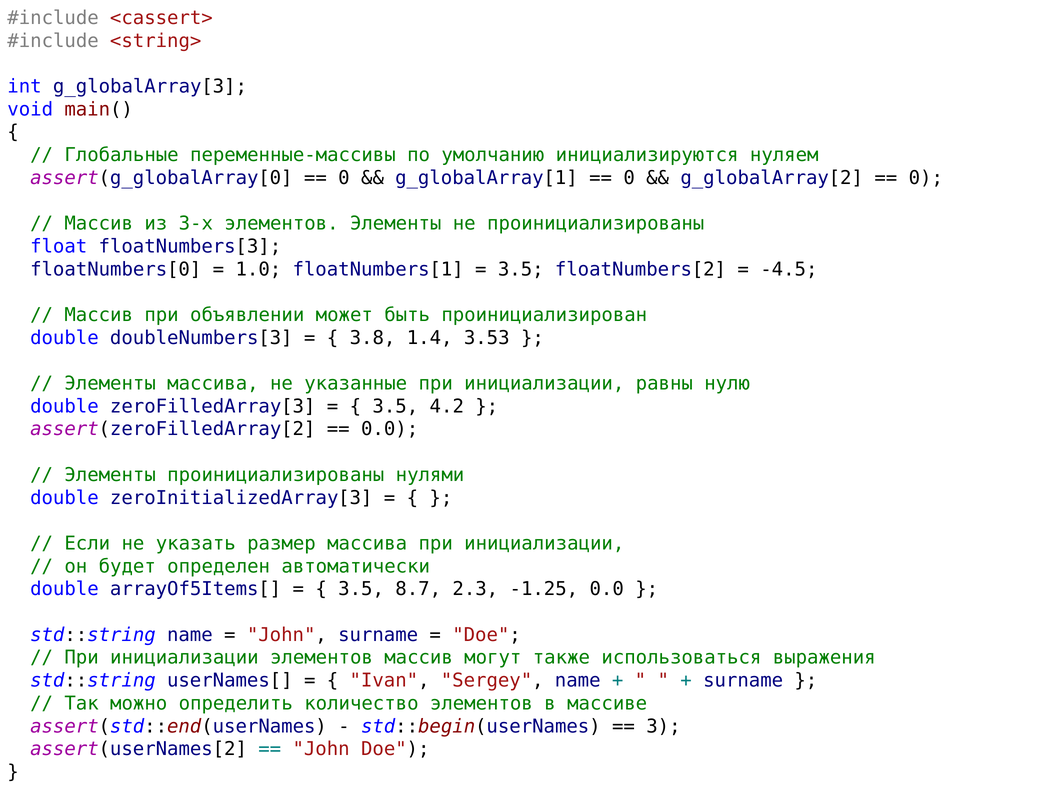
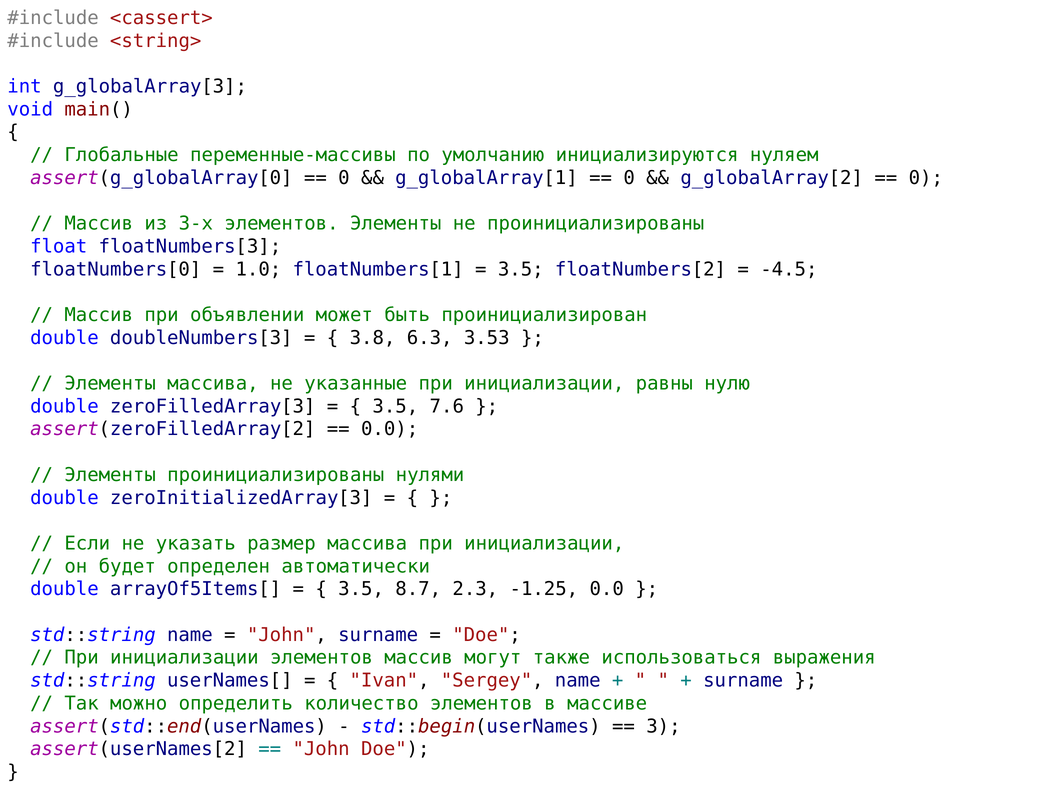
1.4: 1.4 -> 6.3 (430, 338)
4.2: 4.2 -> 7.6 (447, 406)
